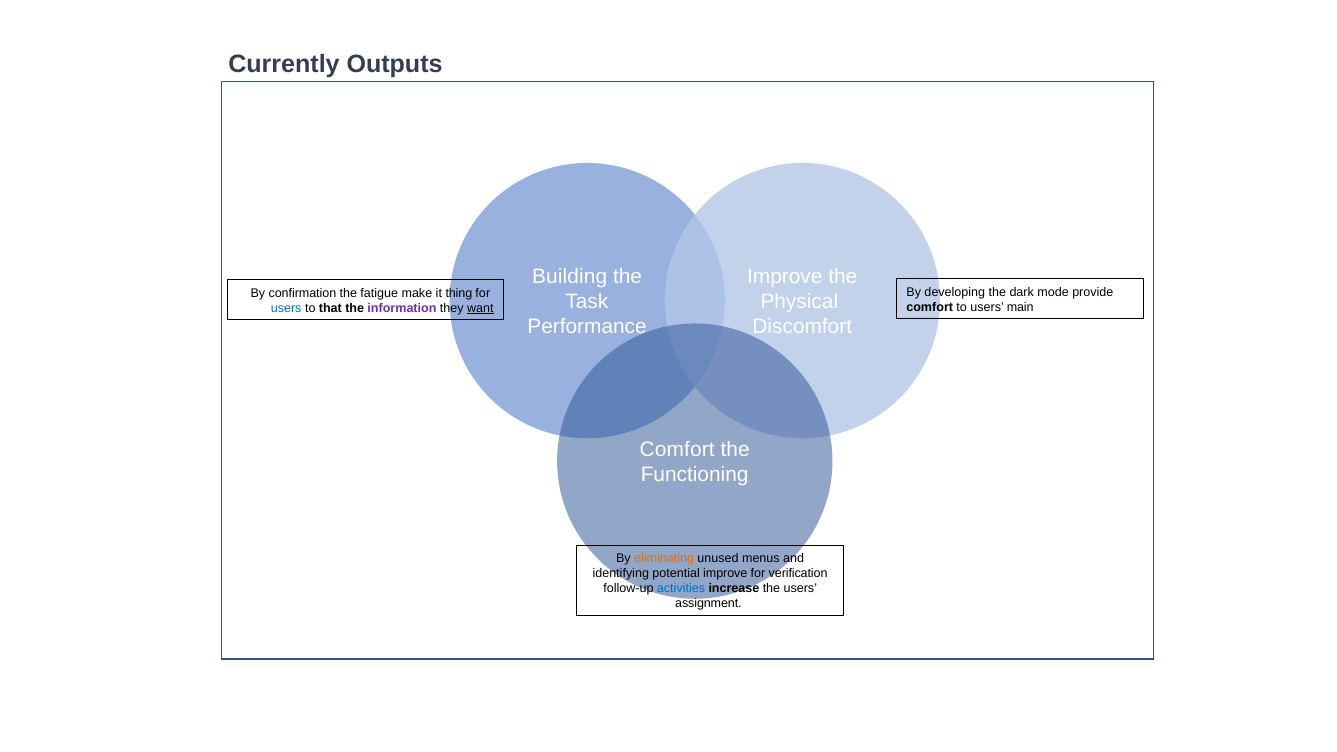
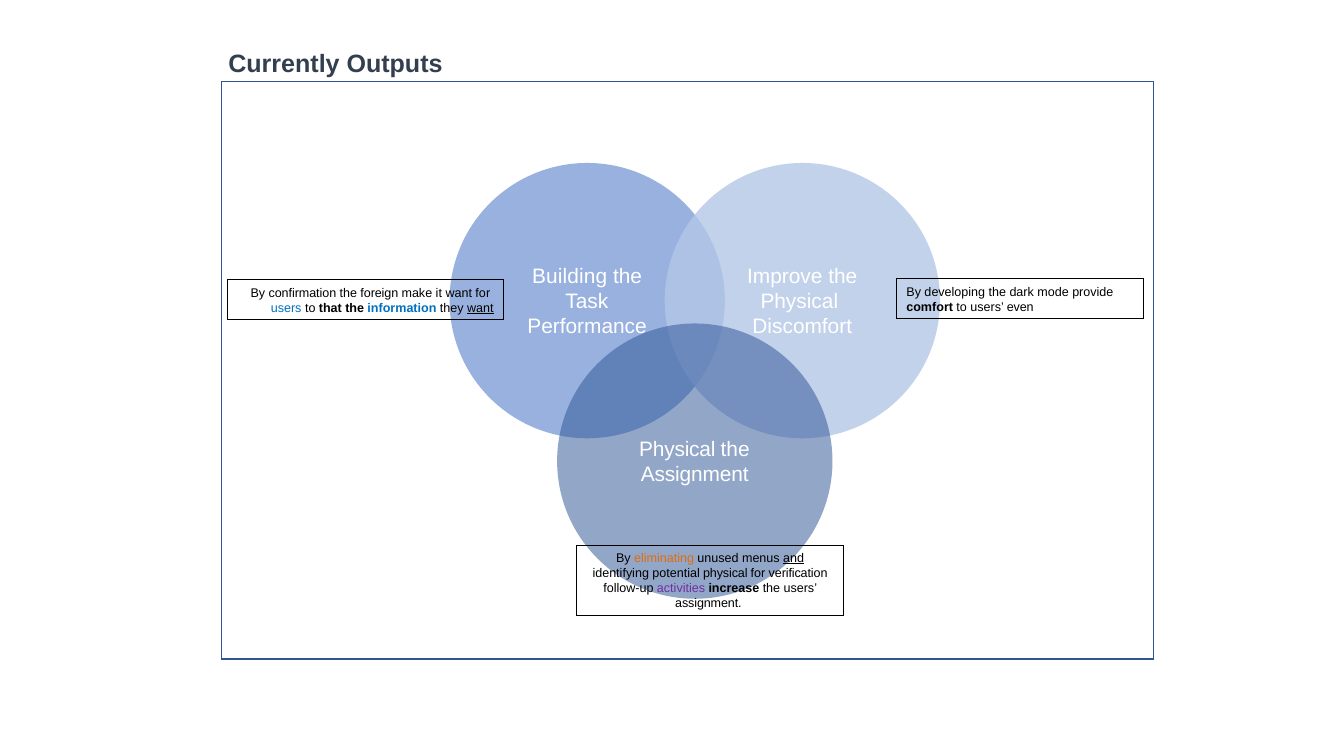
fatigue: fatigue -> foreign (379, 293)
it thing: thing -> want (459, 293)
main: main -> even (1020, 307)
information colour: purple -> blue (402, 308)
Comfort: Comfort -> Physical (677, 450)
Functioning: Functioning -> Assignment (695, 475)
and underline: none -> present (794, 558)
potential improve: improve -> physical (725, 574)
activities colour: blue -> purple (681, 589)
